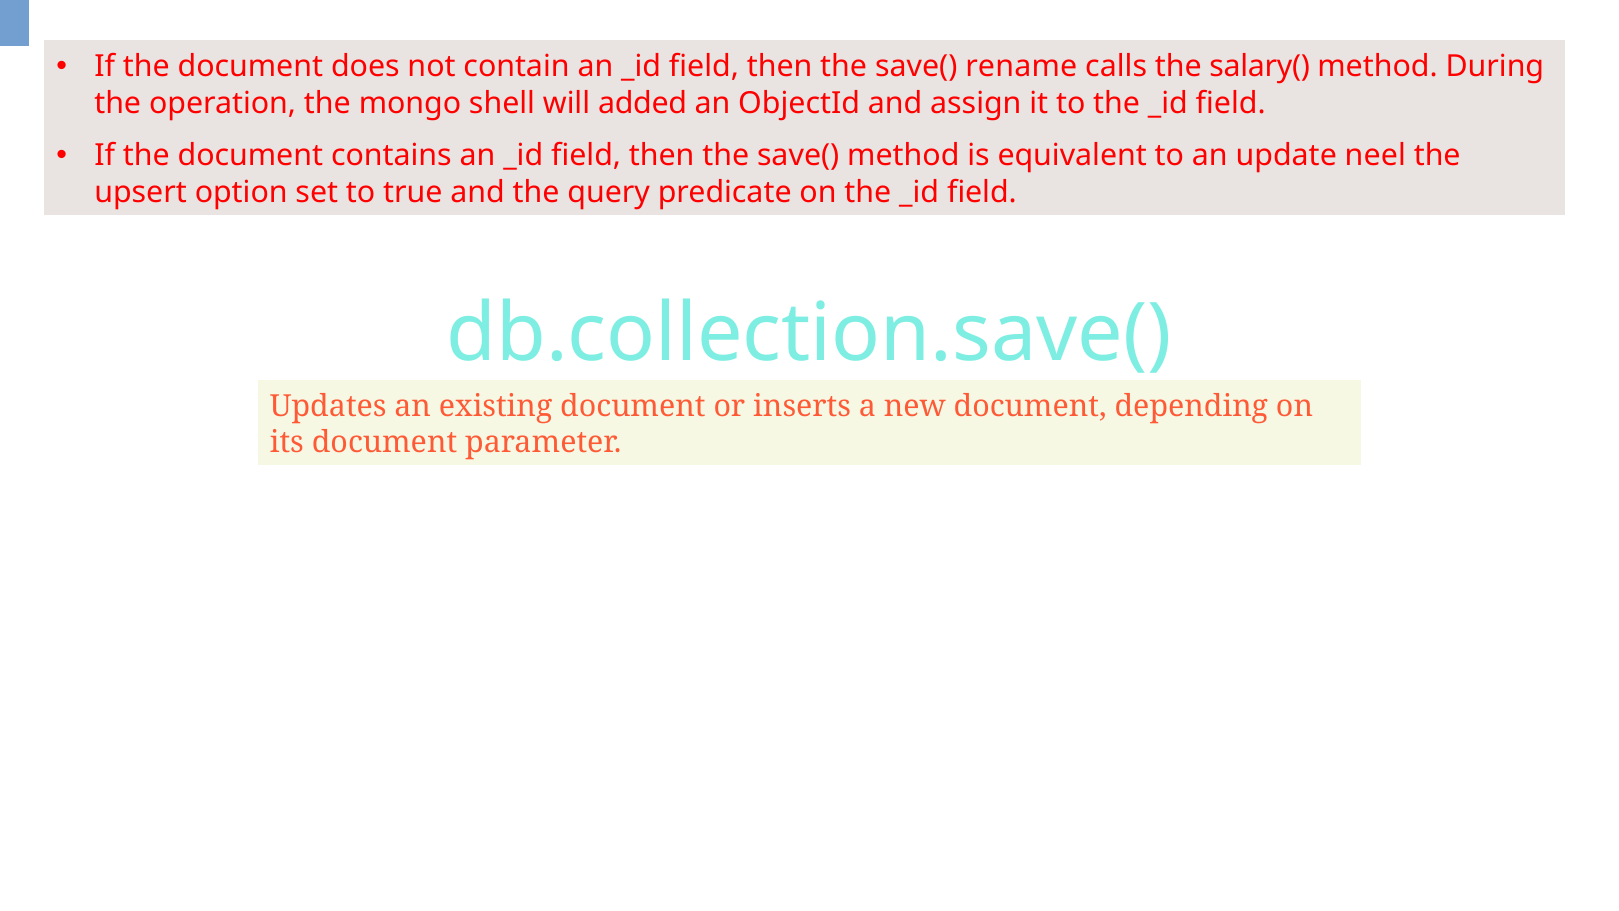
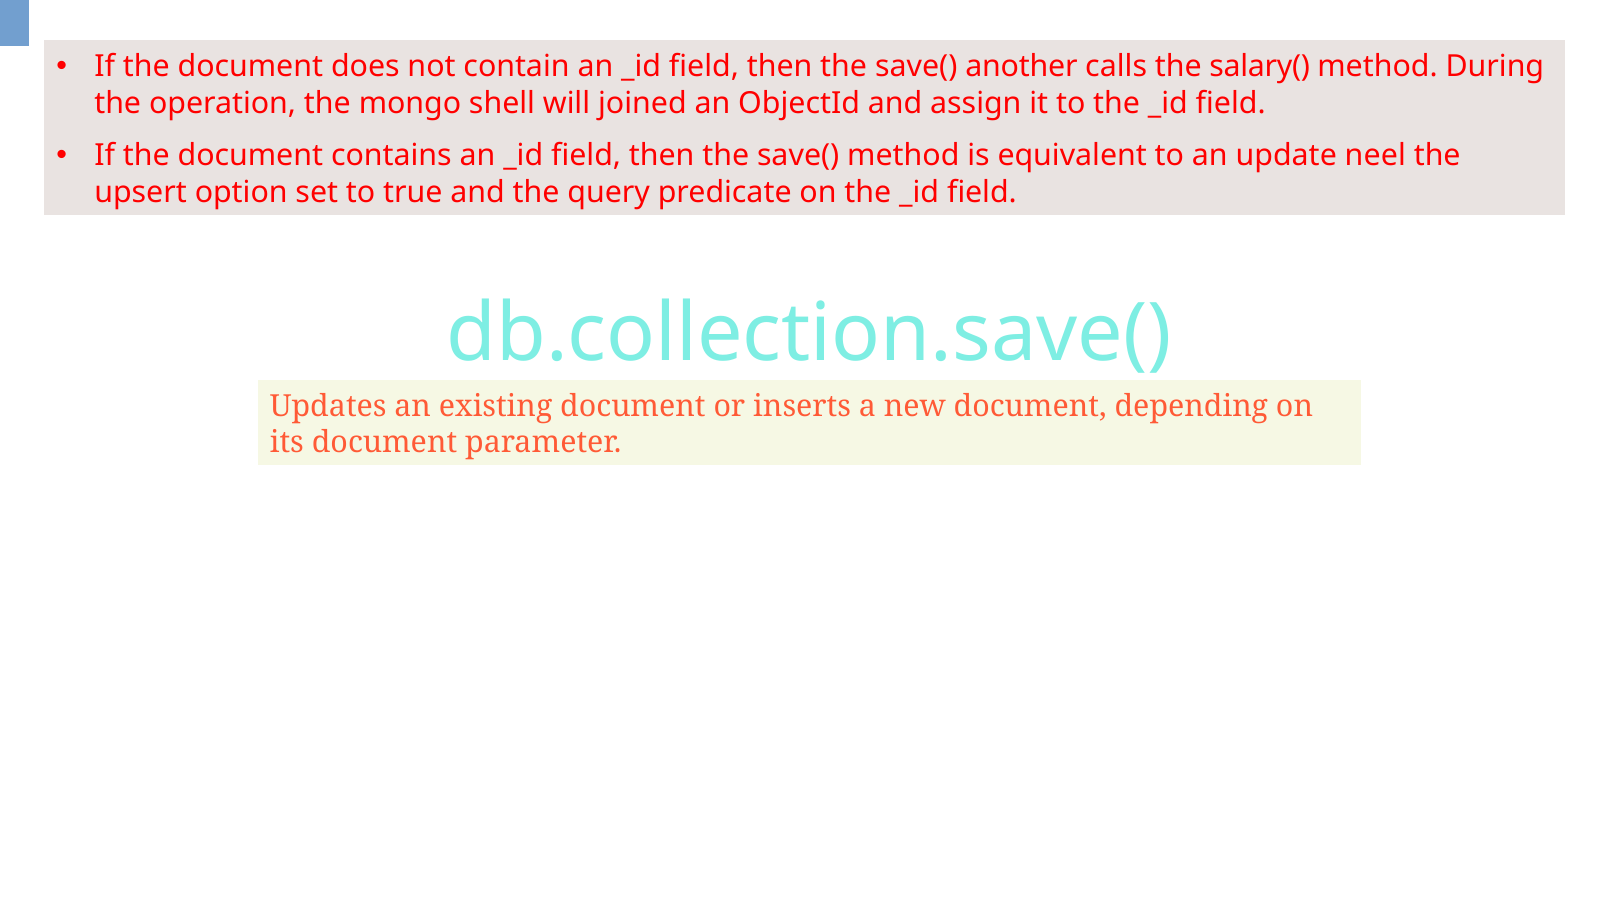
rename: rename -> another (1021, 67)
added: added -> joined (642, 103)
